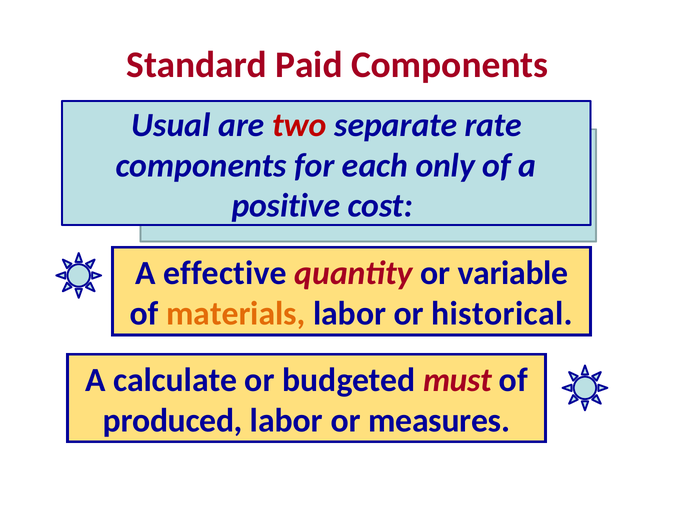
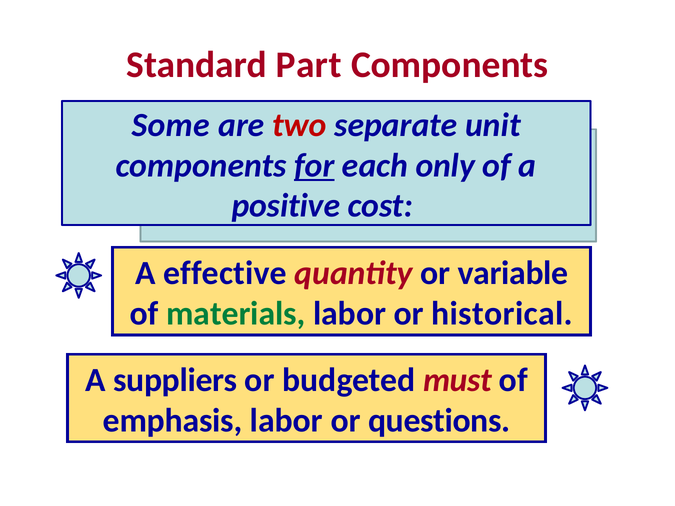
Paid: Paid -> Part (309, 65)
Usual: Usual -> Some (171, 125)
rate: rate -> unit (493, 125)
for underline: none -> present (314, 165)
materials colour: orange -> green (236, 314)
calculate: calculate -> suppliers (175, 380)
produced: produced -> emphasis (173, 421)
measures: measures -> questions (439, 421)
